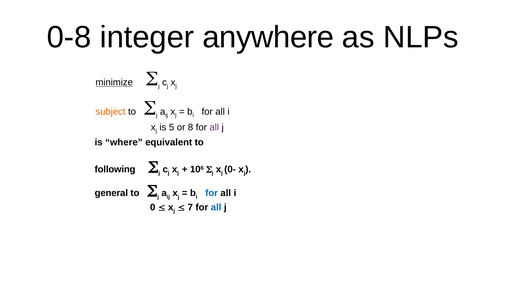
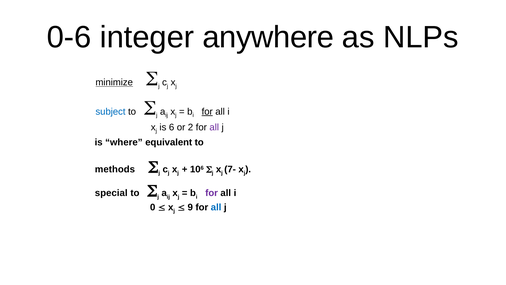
0-8: 0-8 -> 0-6 (69, 37)
subject colour: orange -> blue (111, 111)
for underline: none -> present (207, 111)
5: 5 -> 6 (172, 127)
8: 8 -> 2 (191, 127)
following: following -> methods (115, 169)
0-: 0- -> 7- (230, 169)
general: general -> special (111, 193)
for colour: blue -> purple (212, 193)
7: 7 -> 9 (190, 207)
